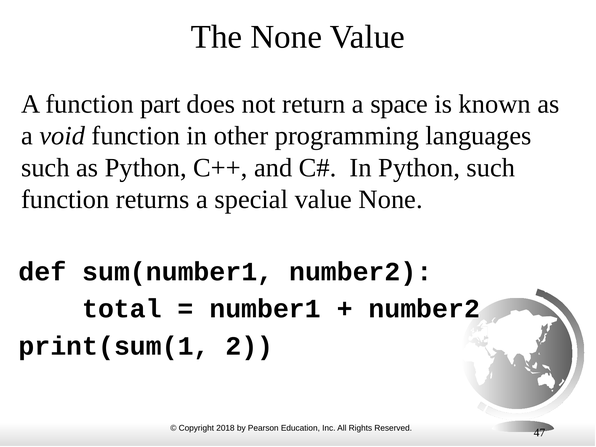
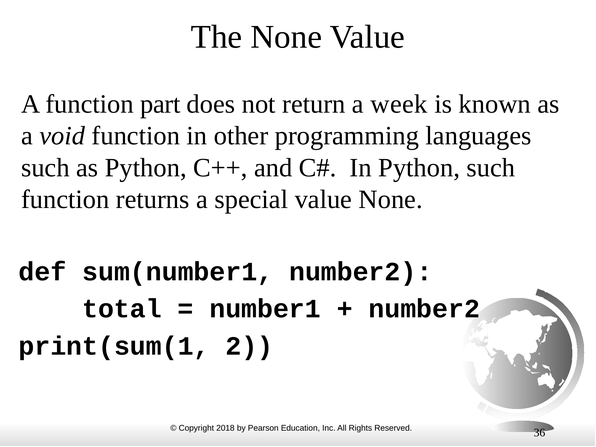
space: space -> week (399, 104)
47: 47 -> 36 (539, 433)
